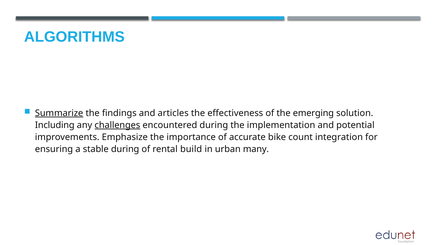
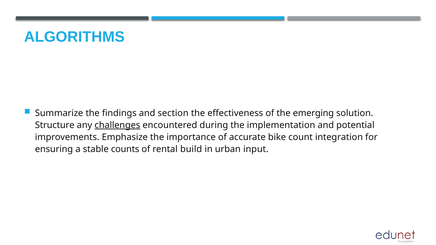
Summarize underline: present -> none (59, 113)
articles: articles -> section (173, 113)
Including: Including -> Structure (55, 125)
stable during: during -> counts (125, 149)
many: many -> input (256, 149)
